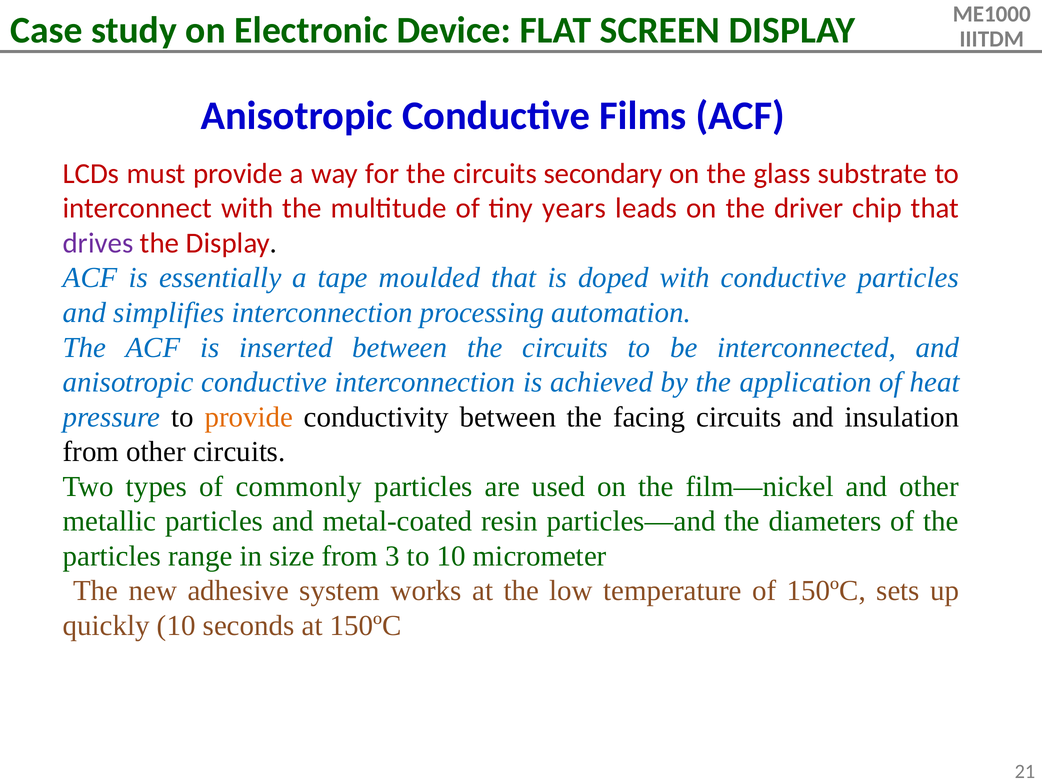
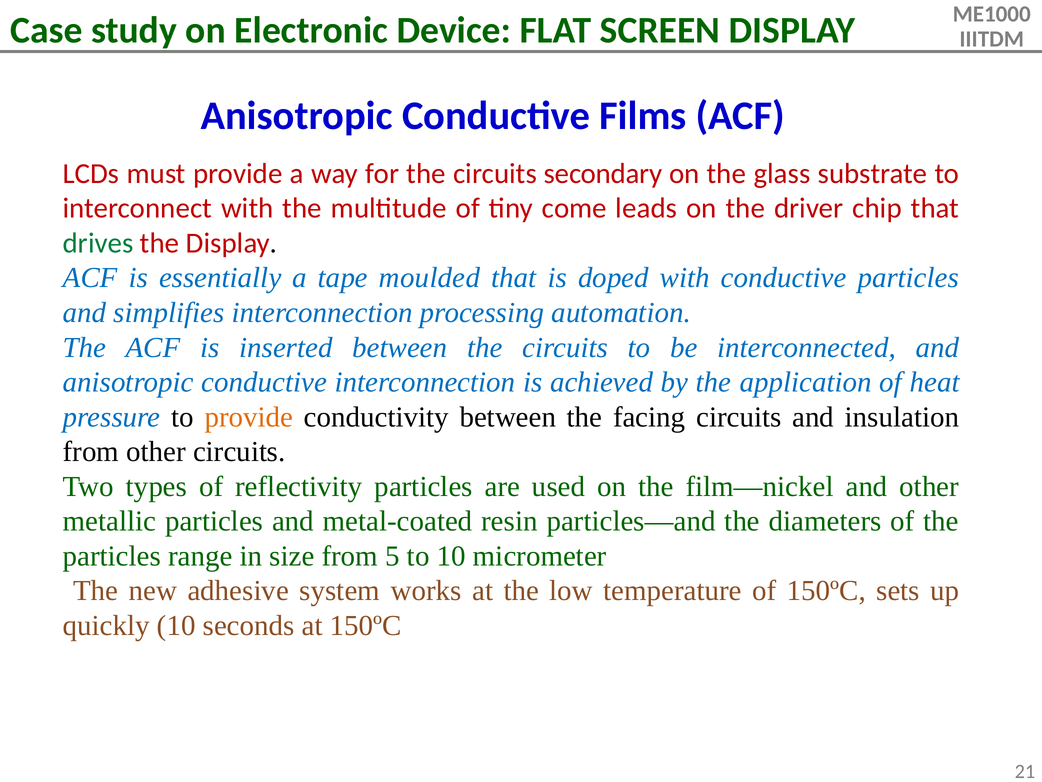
years: years -> come (574, 208)
drives colour: purple -> green (98, 243)
commonly: commonly -> reflectivity (299, 486)
3: 3 -> 5 (392, 556)
